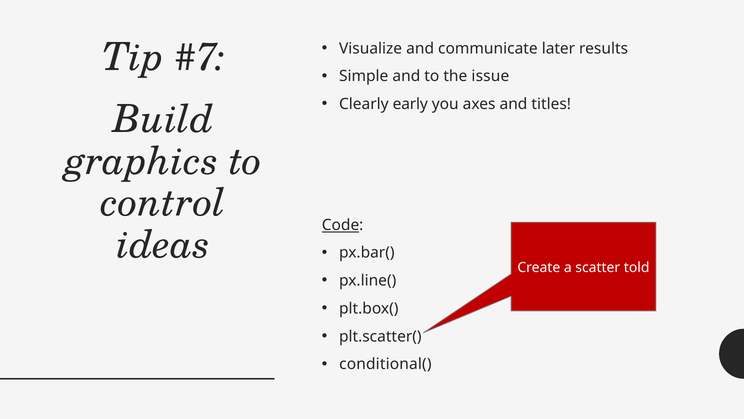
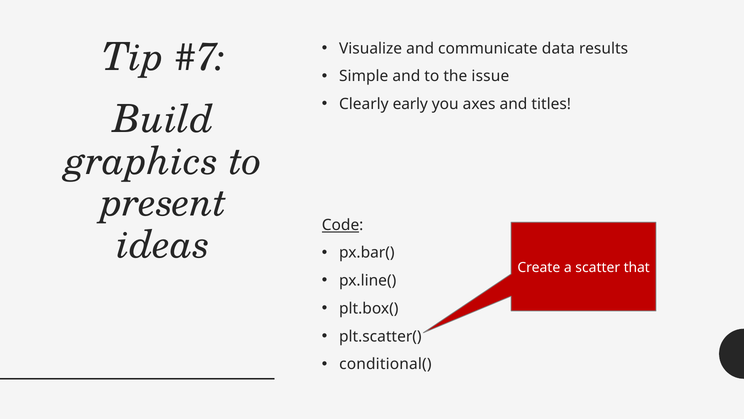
later: later -> data (558, 48)
control: control -> present (164, 203)
told: told -> that (637, 267)
